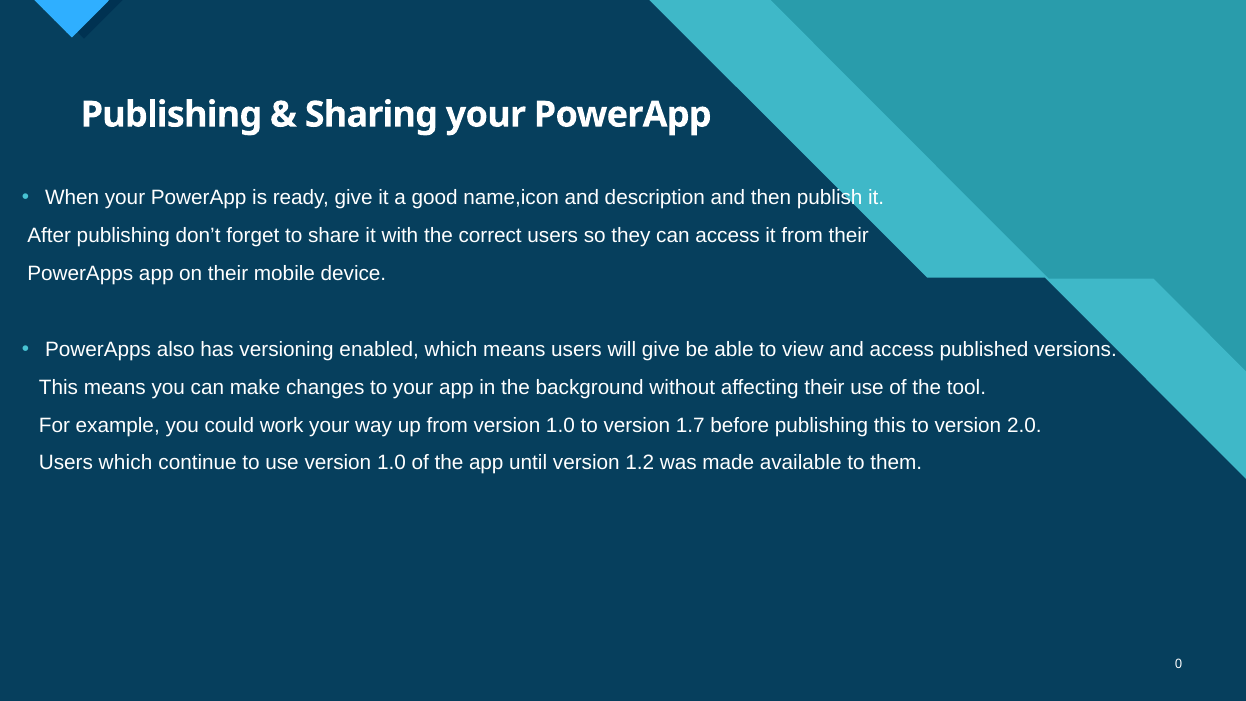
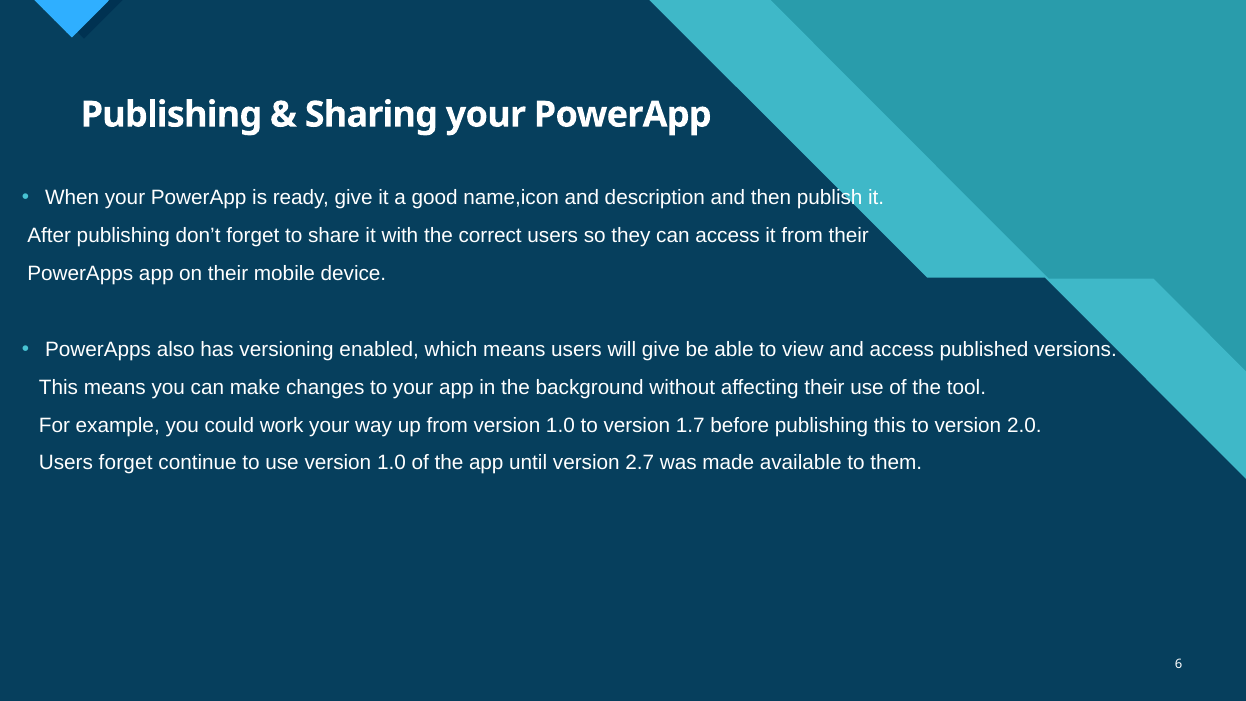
Users which: which -> forget (126, 463)
1.2: 1.2 -> 2.7 (640, 463)
0: 0 -> 6 (1179, 664)
